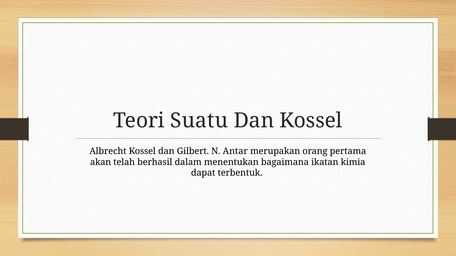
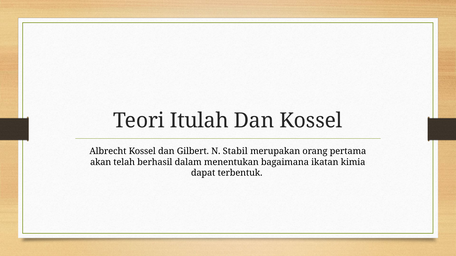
Suatu: Suatu -> Itulah (199, 121)
Antar: Antar -> Stabil (235, 152)
